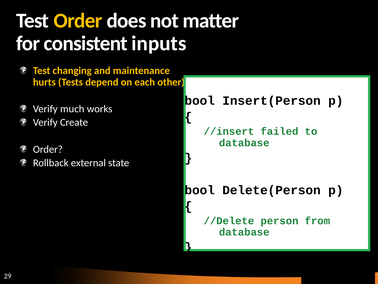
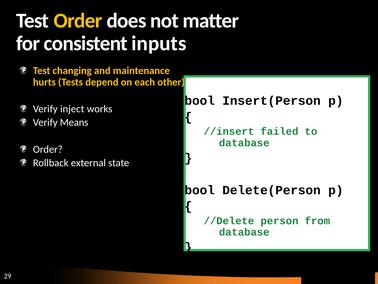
much: much -> inject (72, 109)
Create: Create -> Means (74, 122)
